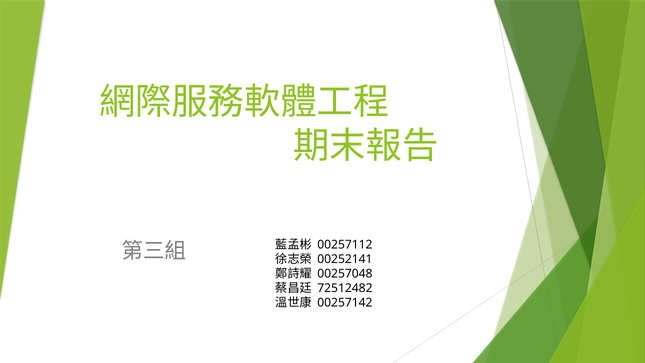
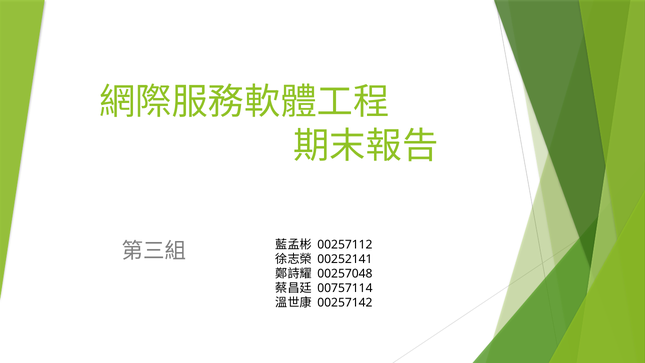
72512482: 72512482 -> 00757114 (345, 288)
